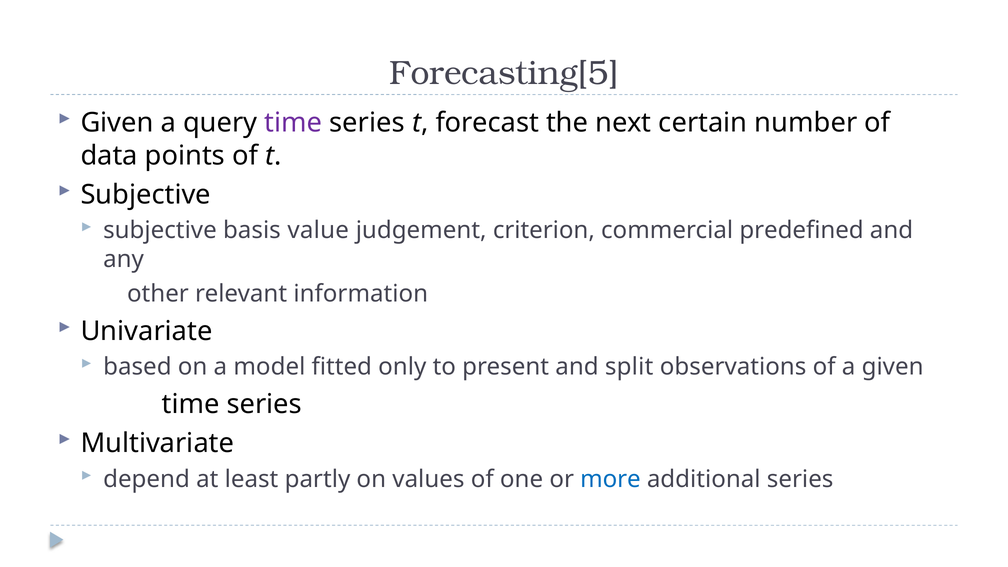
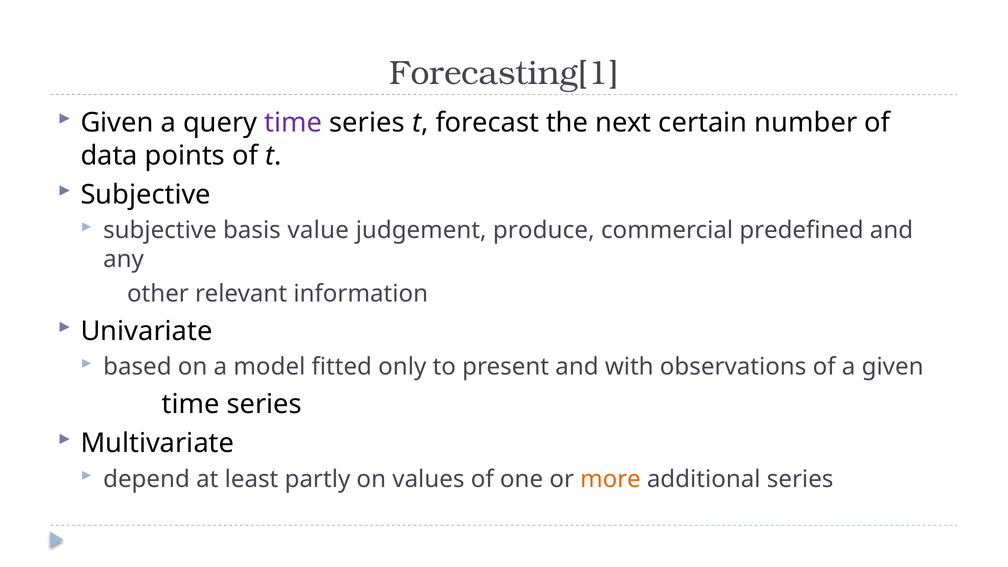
Forecasting[5: Forecasting[5 -> Forecasting[1 (504, 73)
criterion: criterion -> produce (544, 230)
split: split -> with (629, 367)
more colour: blue -> orange (610, 479)
